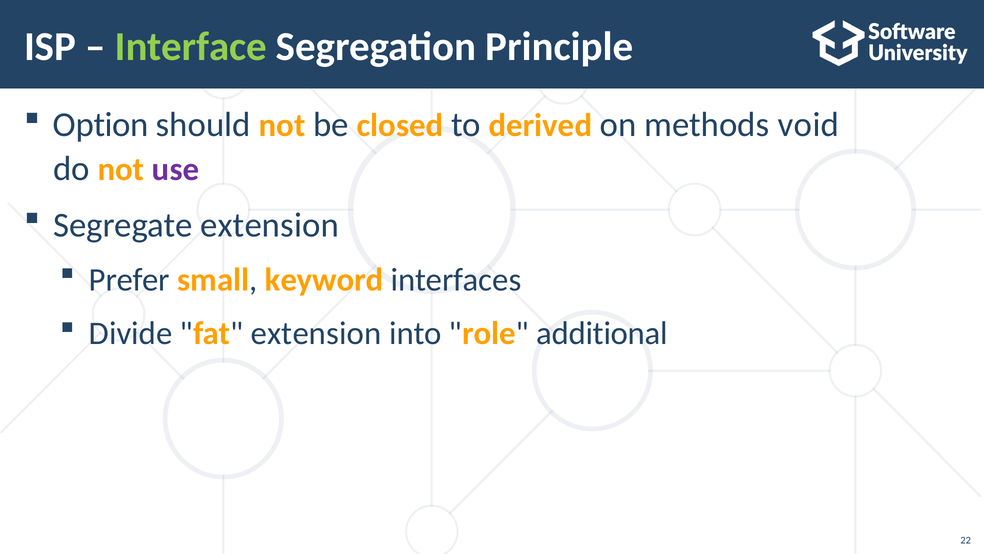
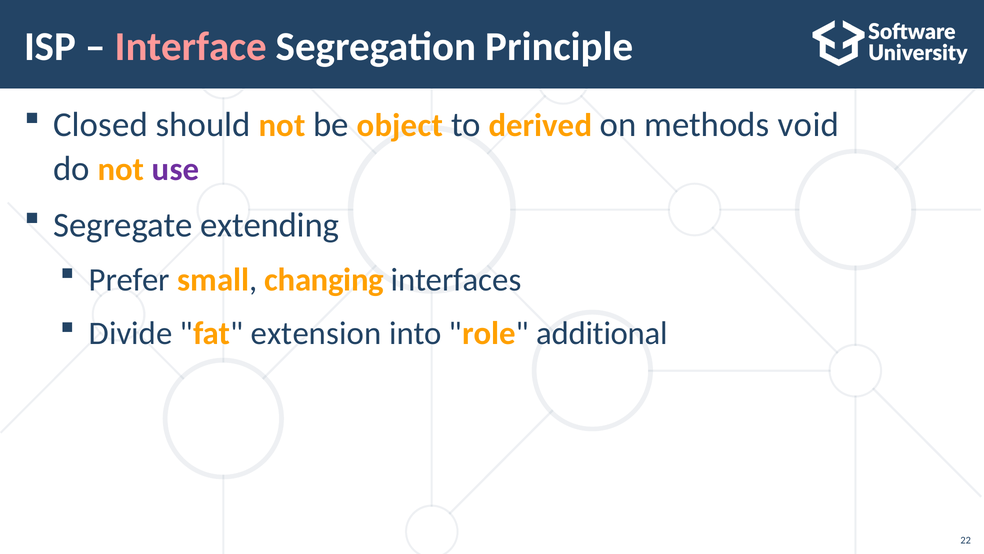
Interface colour: light green -> pink (191, 47)
Option: Option -> Closed (101, 125)
closed: closed -> object (400, 126)
Segregate extension: extension -> extending (270, 225)
keyword: keyword -> changing (324, 280)
